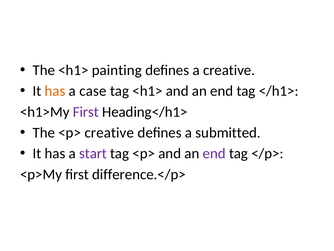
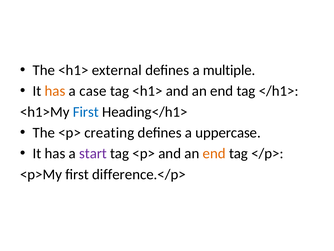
painting: painting -> external (117, 70)
a creative: creative -> multiple (229, 70)
First colour: purple -> blue (86, 112)
<p> creative: creative -> creating (109, 132)
submitted: submitted -> uppercase (228, 132)
end colour: purple -> orange (214, 153)
